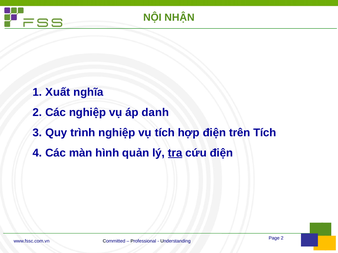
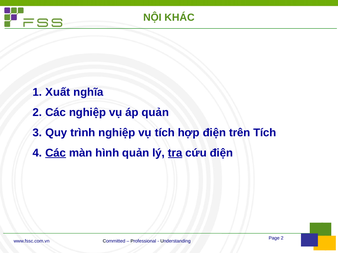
NHẬN: NHẬN -> KHÁC (179, 17)
áp danh: danh -> quản (155, 113)
Các underline: none -> present (56, 153)
